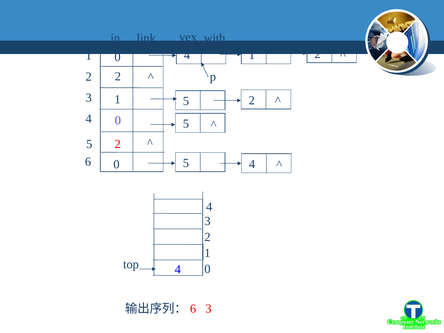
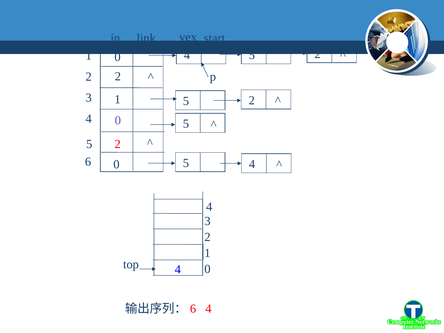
with: with -> start (214, 38)
1: 1 -> 5 (252, 55)
3: 3 -> 4 (208, 309)
